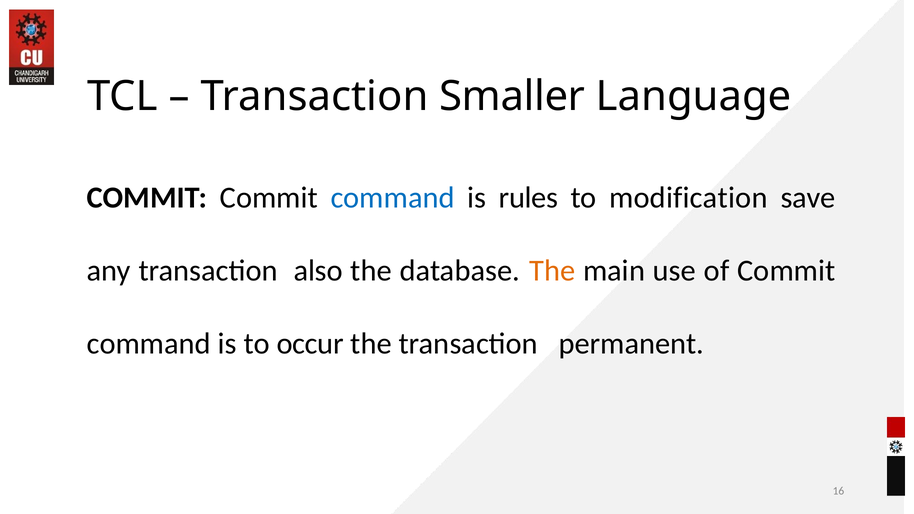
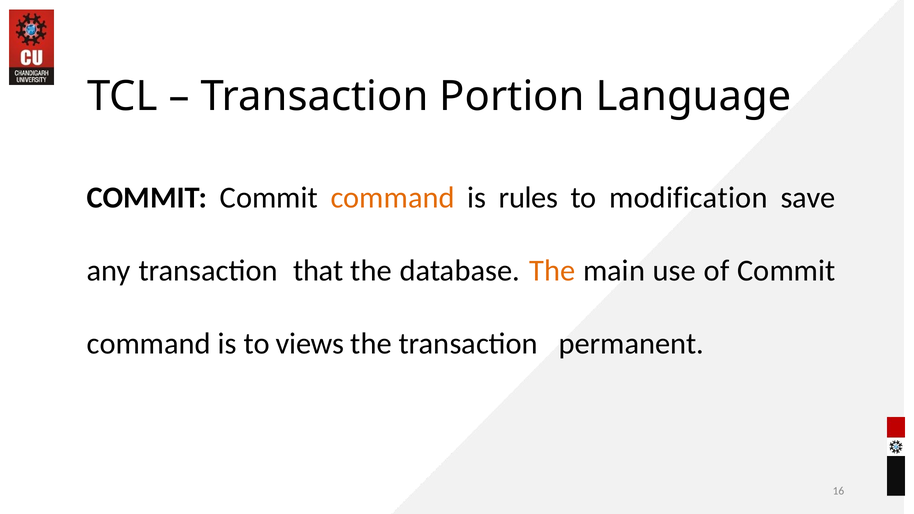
Smaller: Smaller -> Portion (512, 96)
command colour: blue -> orange (393, 198)
also: also -> that (318, 271)
occur: occur -> views (310, 344)
